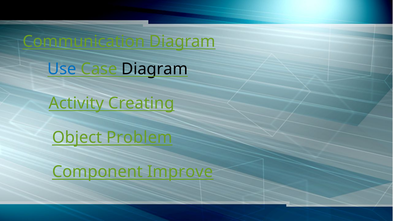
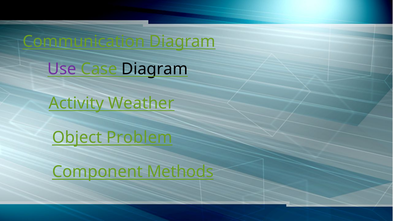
Use colour: blue -> purple (62, 69)
Creating: Creating -> Weather (141, 103)
Improve: Improve -> Methods (180, 172)
